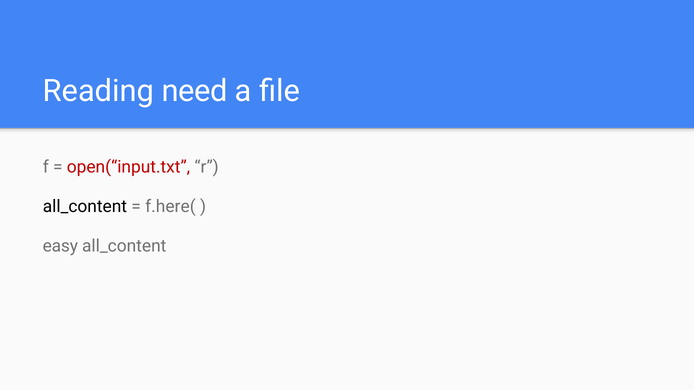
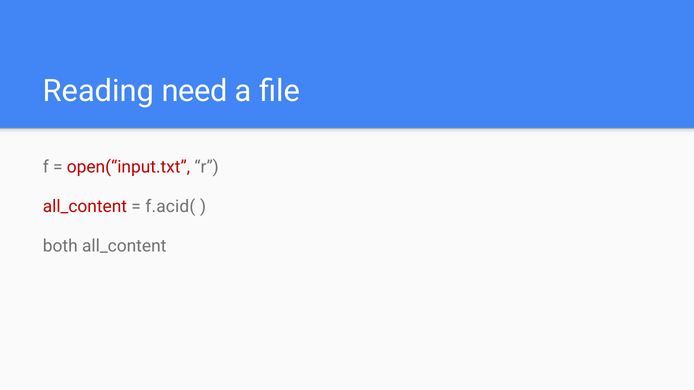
all_content colour: black -> red (85, 207)
f.here(: f.here( -> f.acid( (170, 207)
easy: easy -> both (60, 246)
